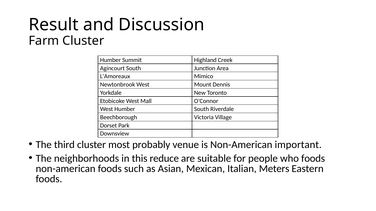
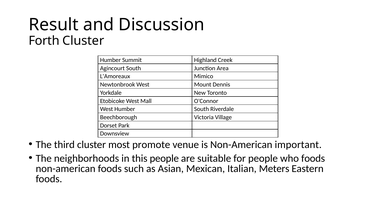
Farm: Farm -> Forth (44, 41)
probably: probably -> promote (151, 145)
this reduce: reduce -> people (164, 159)
